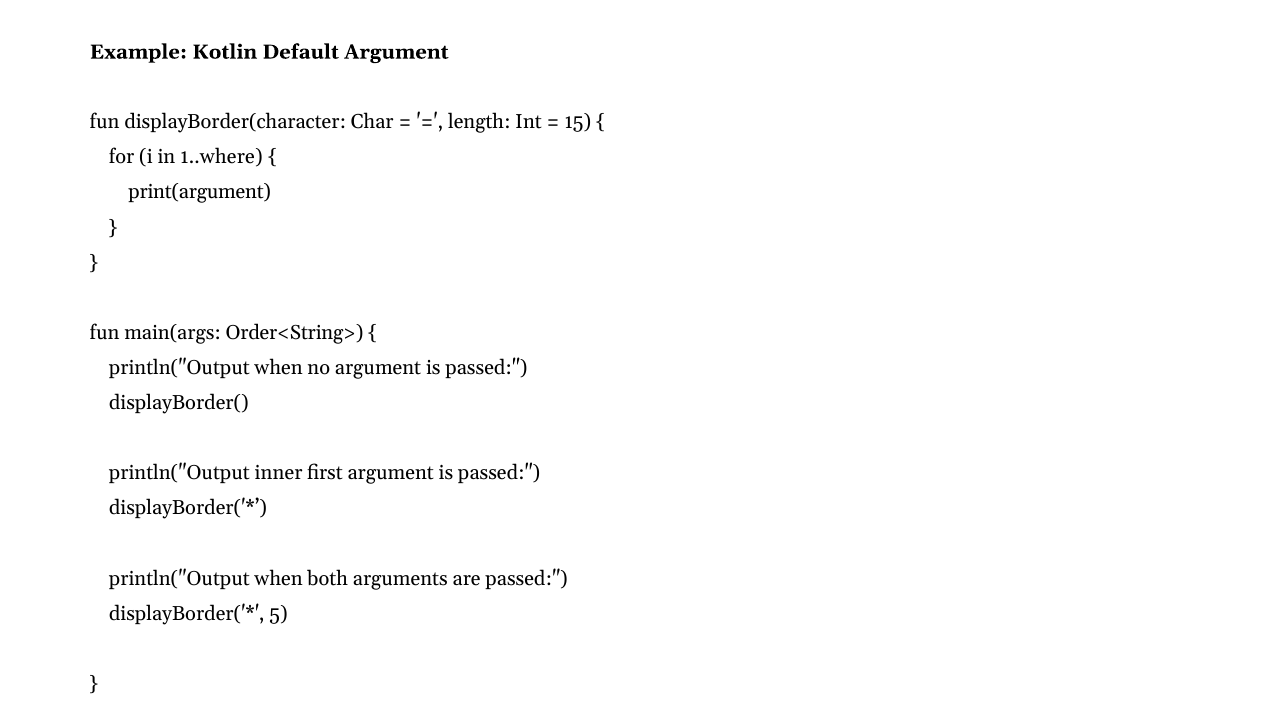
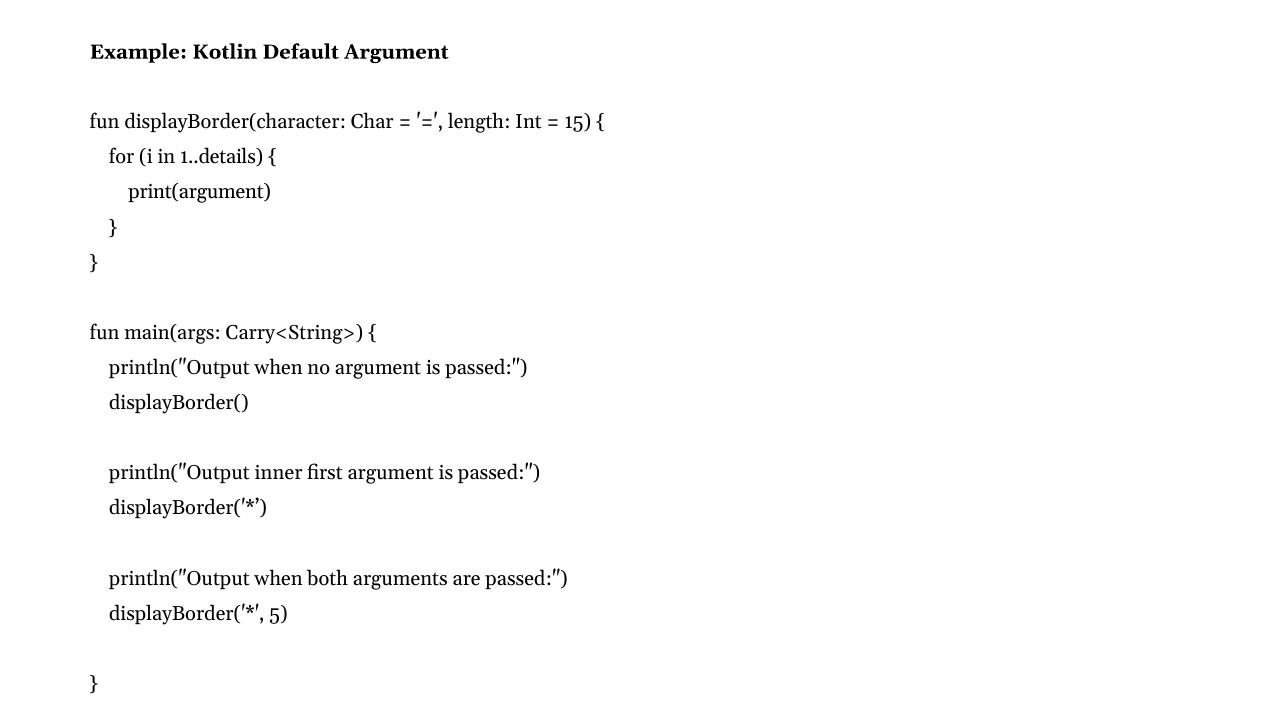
1..where: 1..where -> 1..details (222, 157)
Order<String>: Order<String> -> Carry<String> (294, 333)
